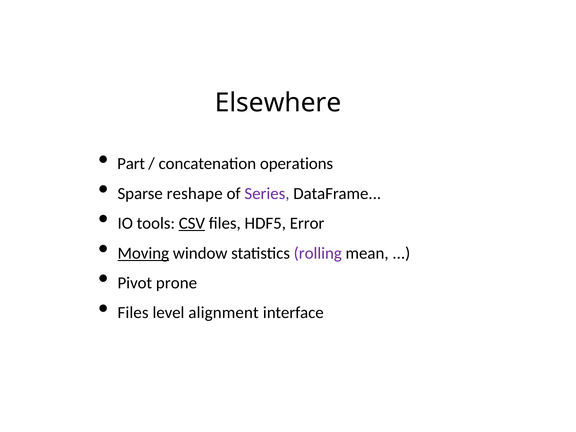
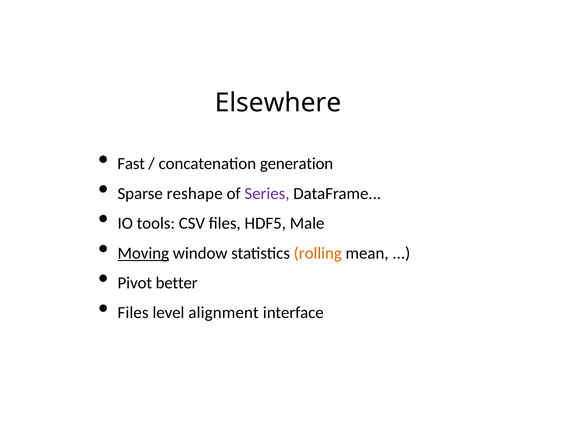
Part: Part -> Fast (131, 164)
operations: operations -> generation (297, 164)
CSV underline: present -> none (192, 223)
Error: Error -> Male (307, 223)
rolling colour: purple -> orange (318, 253)
prone: prone -> better (177, 283)
